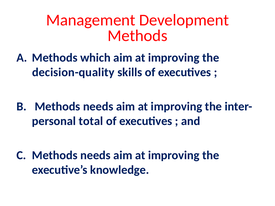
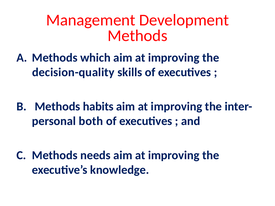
needs: needs -> habits (98, 107)
total: total -> both (91, 121)
